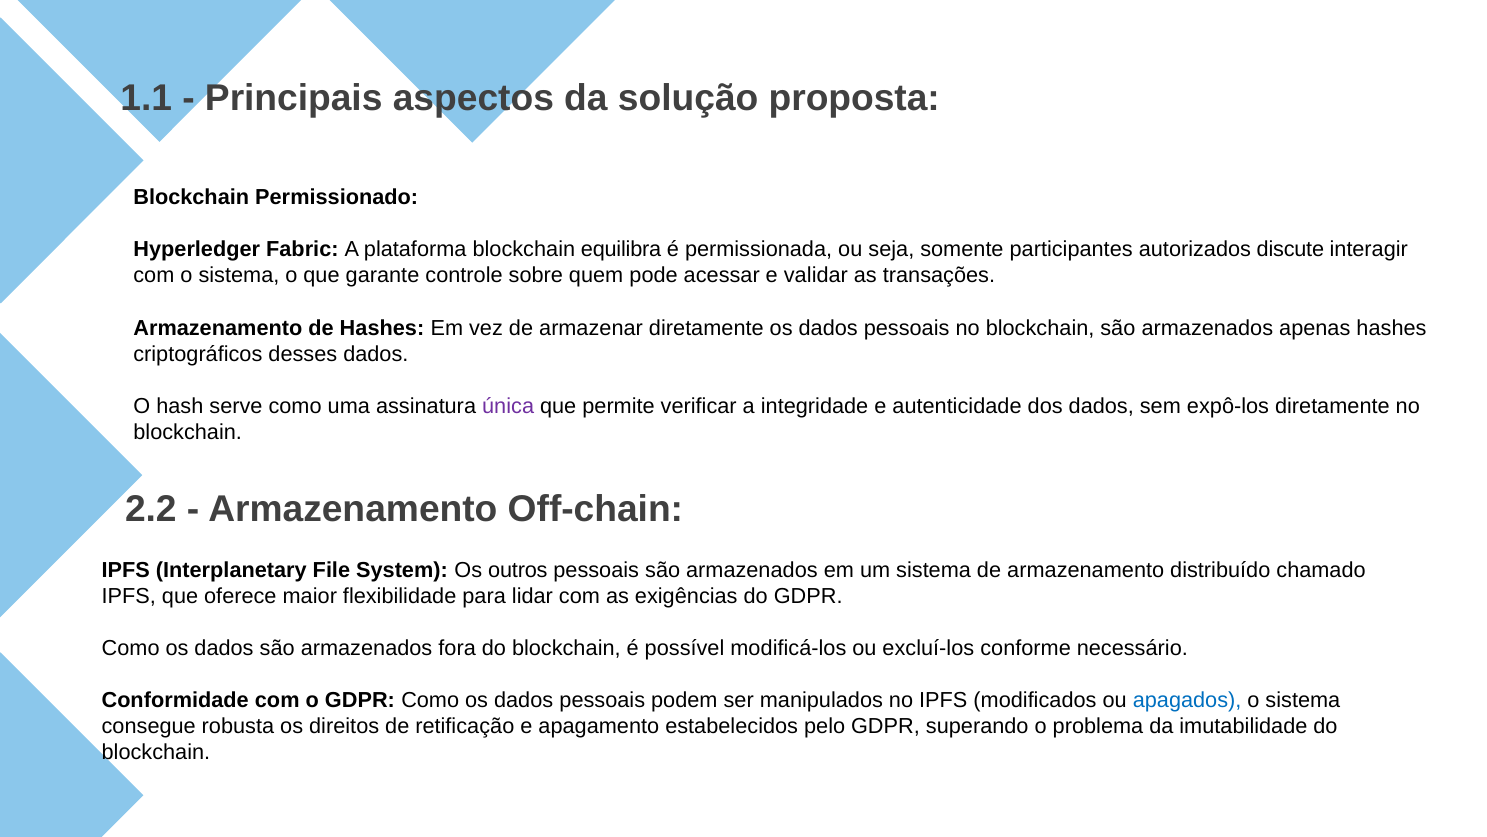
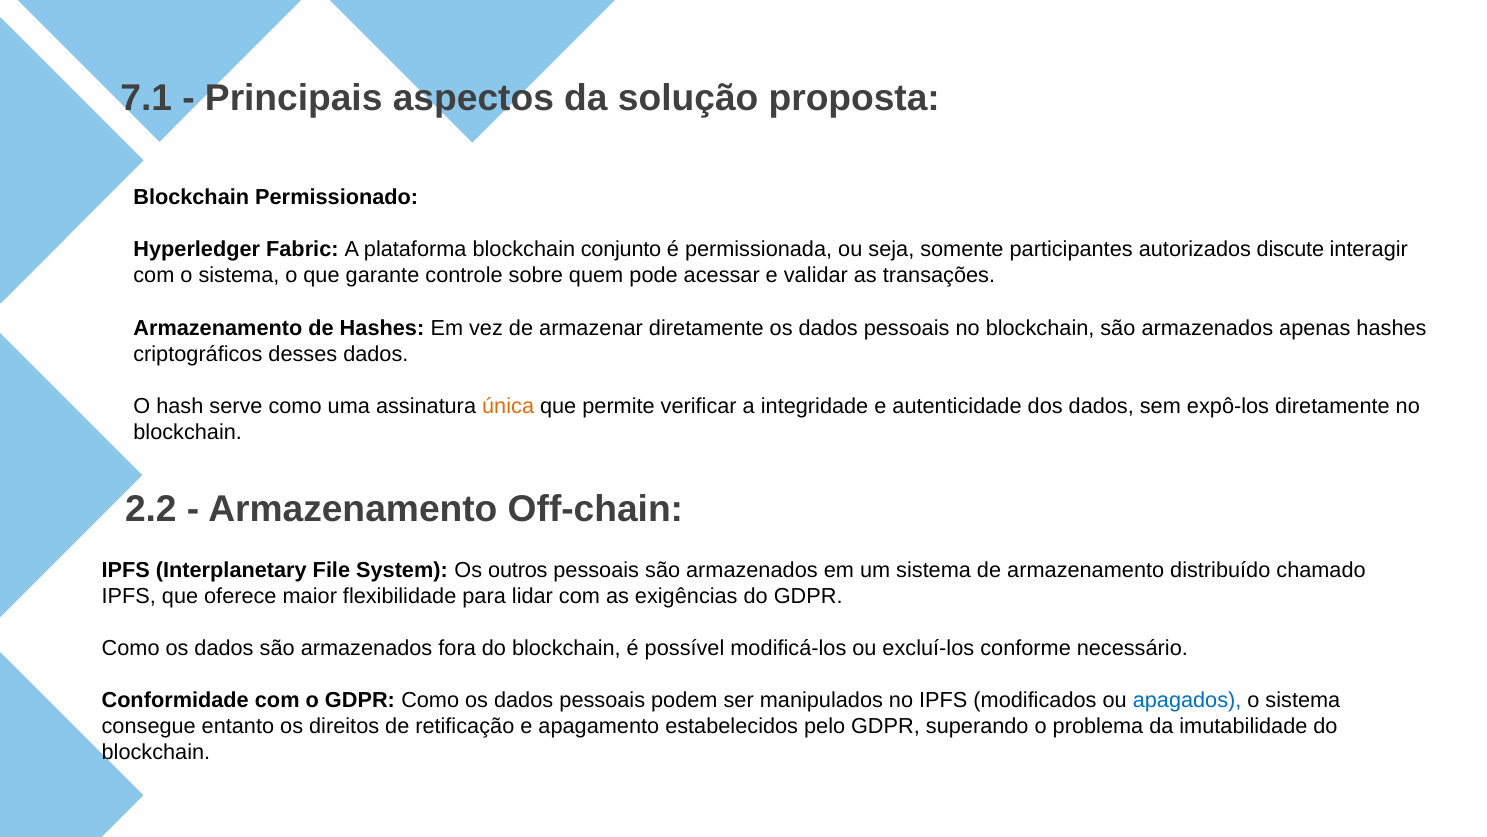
1.1: 1.1 -> 7.1 (146, 98)
equilibra: equilibra -> conjunto (621, 250)
única colour: purple -> orange (508, 406)
robusta: robusta -> entanto (238, 726)
